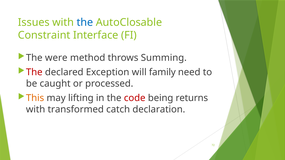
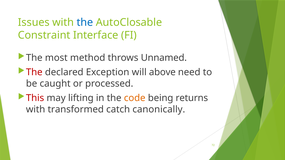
were: were -> most (56, 58)
Summing: Summing -> Unnamed (164, 58)
family: family -> above (162, 72)
This colour: orange -> red (35, 98)
code colour: red -> orange (135, 98)
declaration: declaration -> canonically (159, 109)
